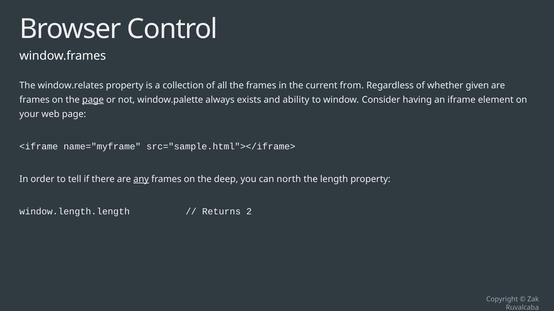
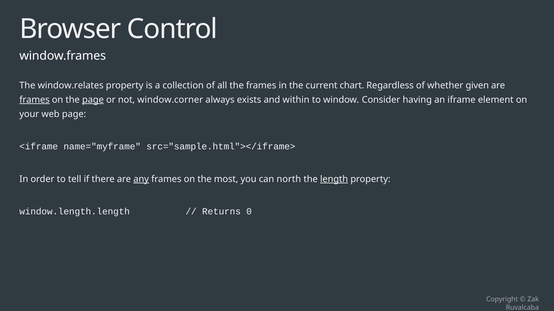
from: from -> chart (352, 86)
frames underline: none -> present (34, 100)
window.palette: window.palette -> window.corner (170, 100)
ability: ability -> within (296, 100)
deep: deep -> most (226, 179)
length underline: none -> present (334, 179)
2: 2 -> 0 (249, 212)
